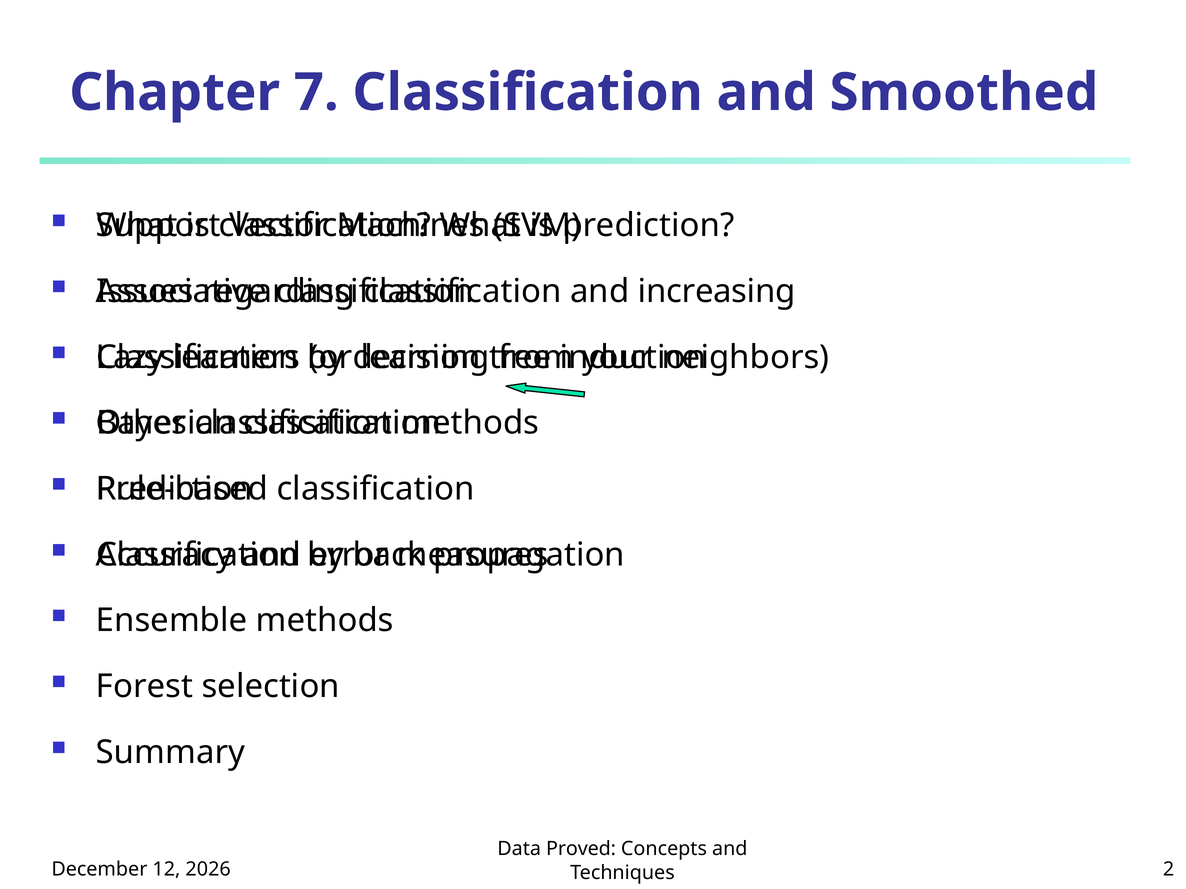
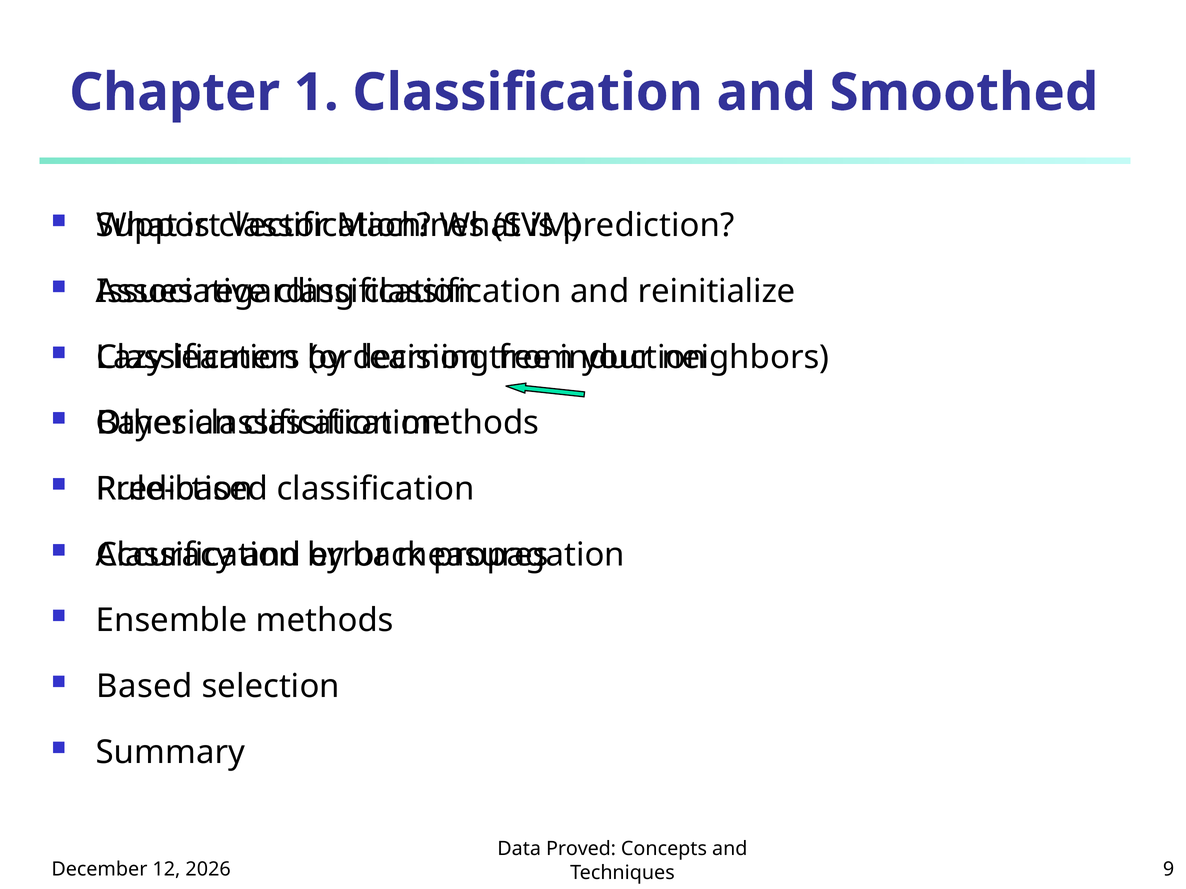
7: 7 -> 1 (316, 93)
increasing: increasing -> reinitialize (717, 292)
Forest: Forest -> Based (144, 687)
2: 2 -> 9 (1169, 870)
